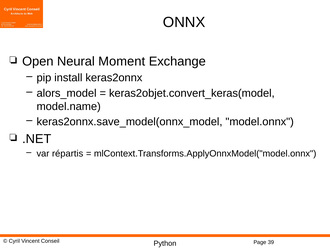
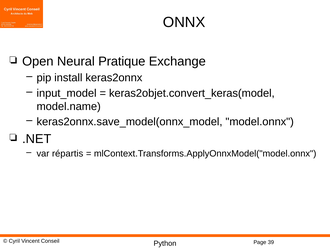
Moment: Moment -> Pratique (122, 61)
alors_model: alors_model -> input_model (67, 93)
